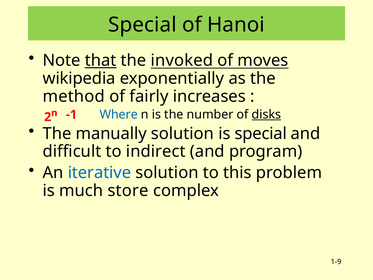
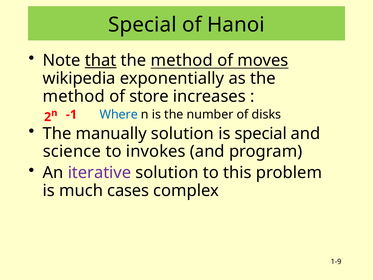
invoked: invoked -> method (182, 60)
fairly: fairly -> store (149, 96)
disks underline: present -> none (266, 114)
difficult: difficult -> science (72, 151)
indirect: indirect -> invokes (156, 151)
iterative colour: blue -> purple (99, 173)
store: store -> cases (128, 191)
